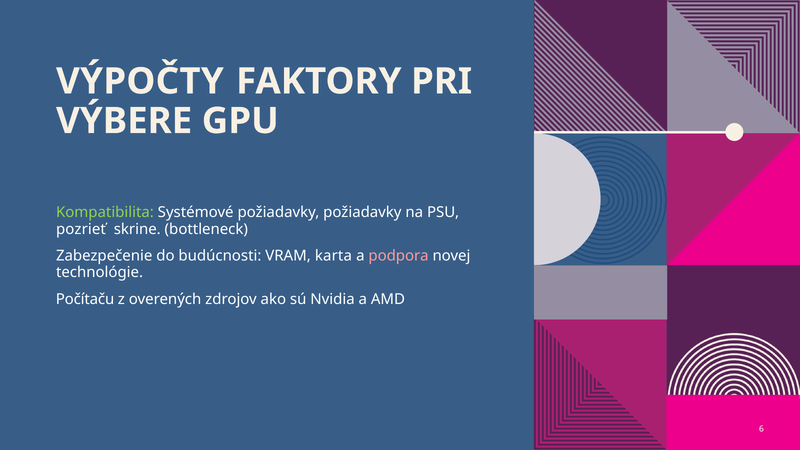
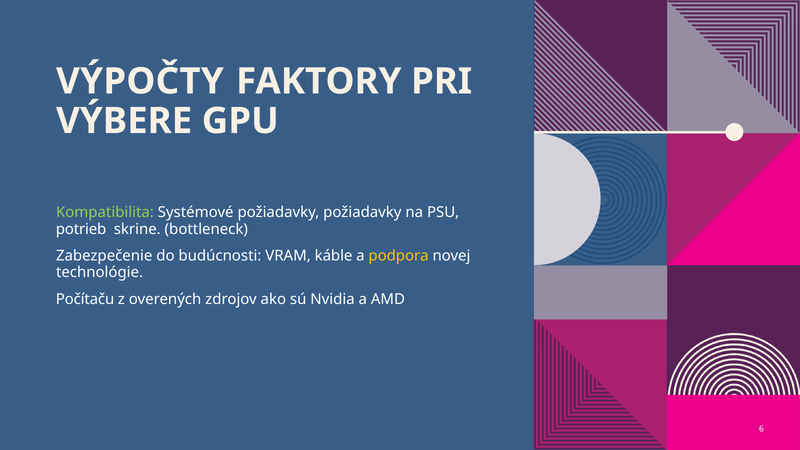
pozrieť: pozrieť -> potrieb (81, 229)
karta: karta -> káble (334, 256)
podpora colour: pink -> yellow (399, 256)
